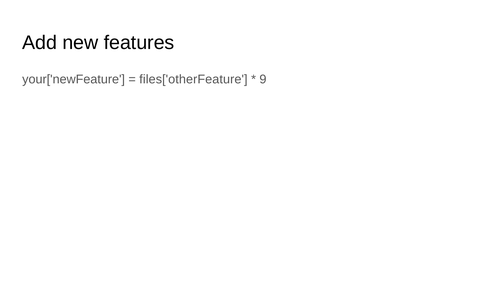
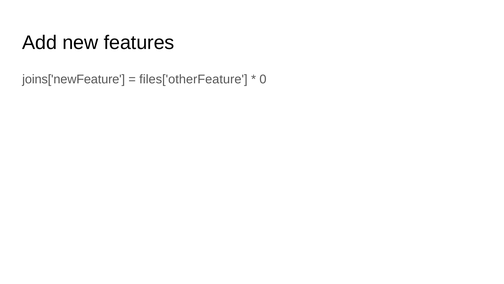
your['newFeature: your['newFeature -> joins['newFeature (74, 79)
9: 9 -> 0 (263, 79)
